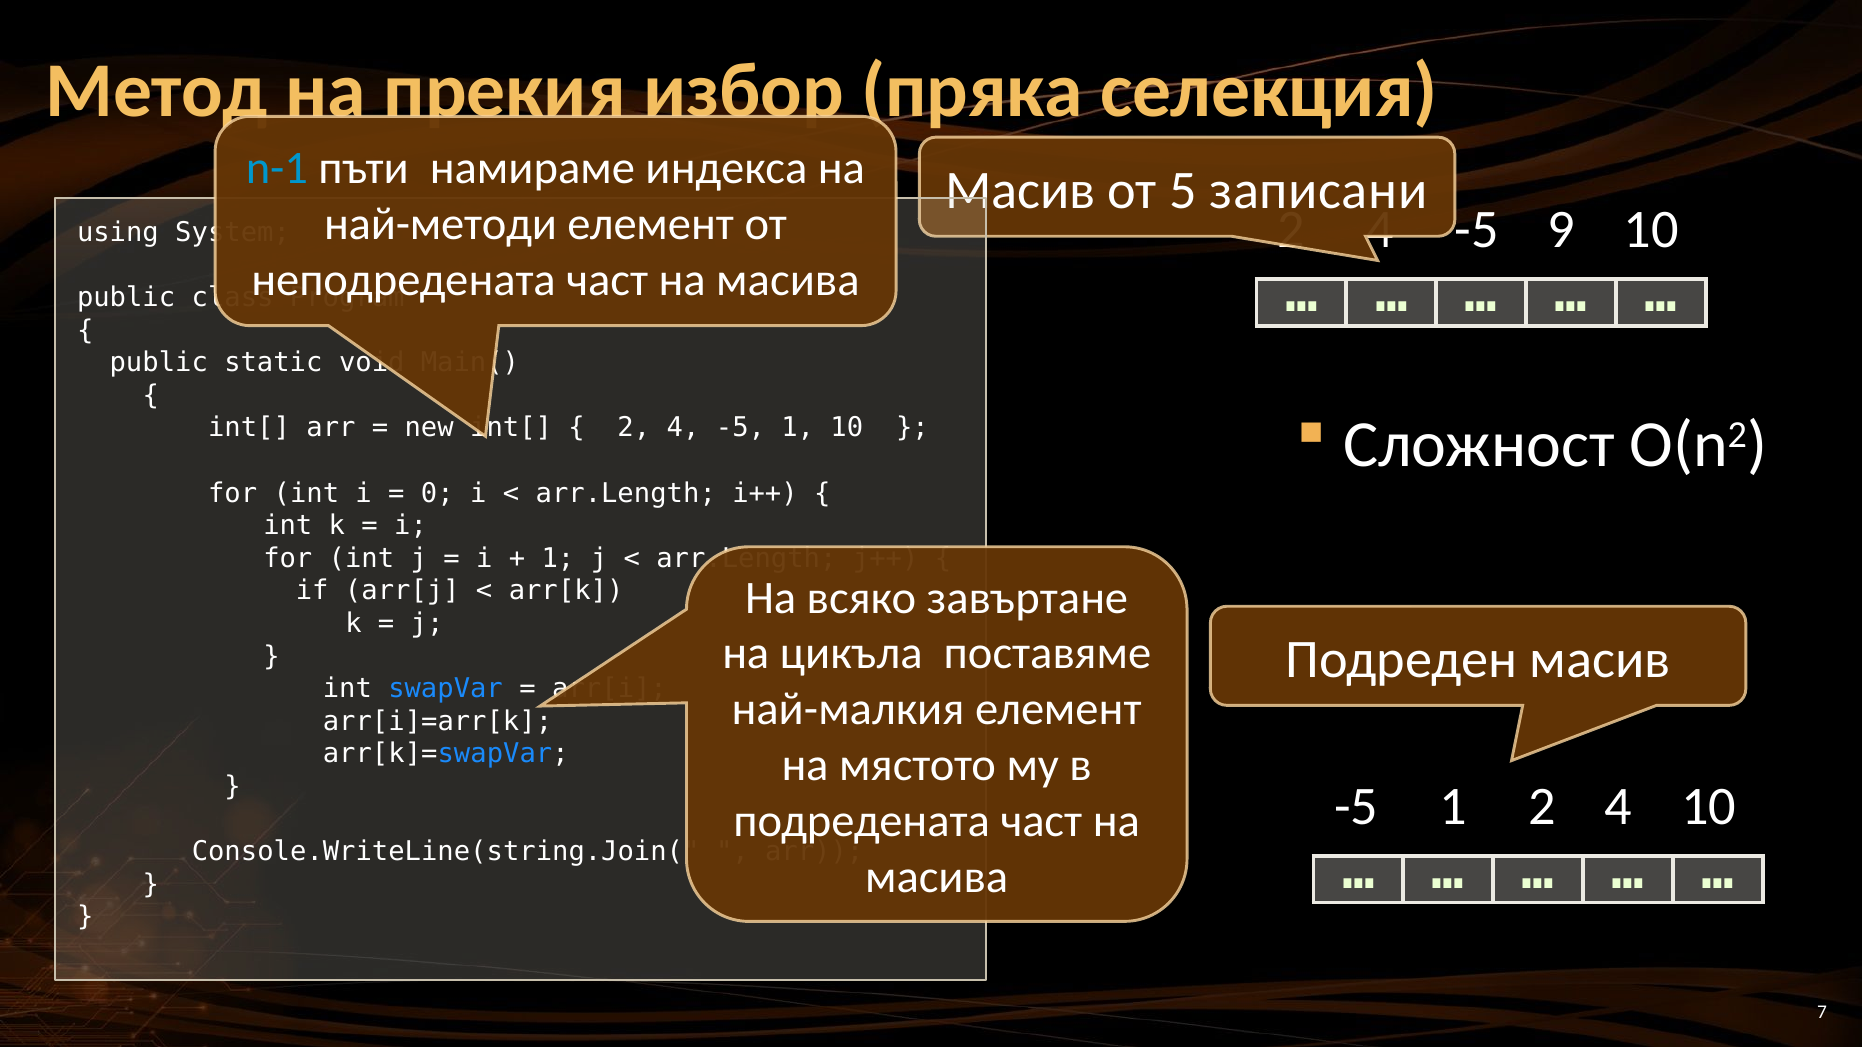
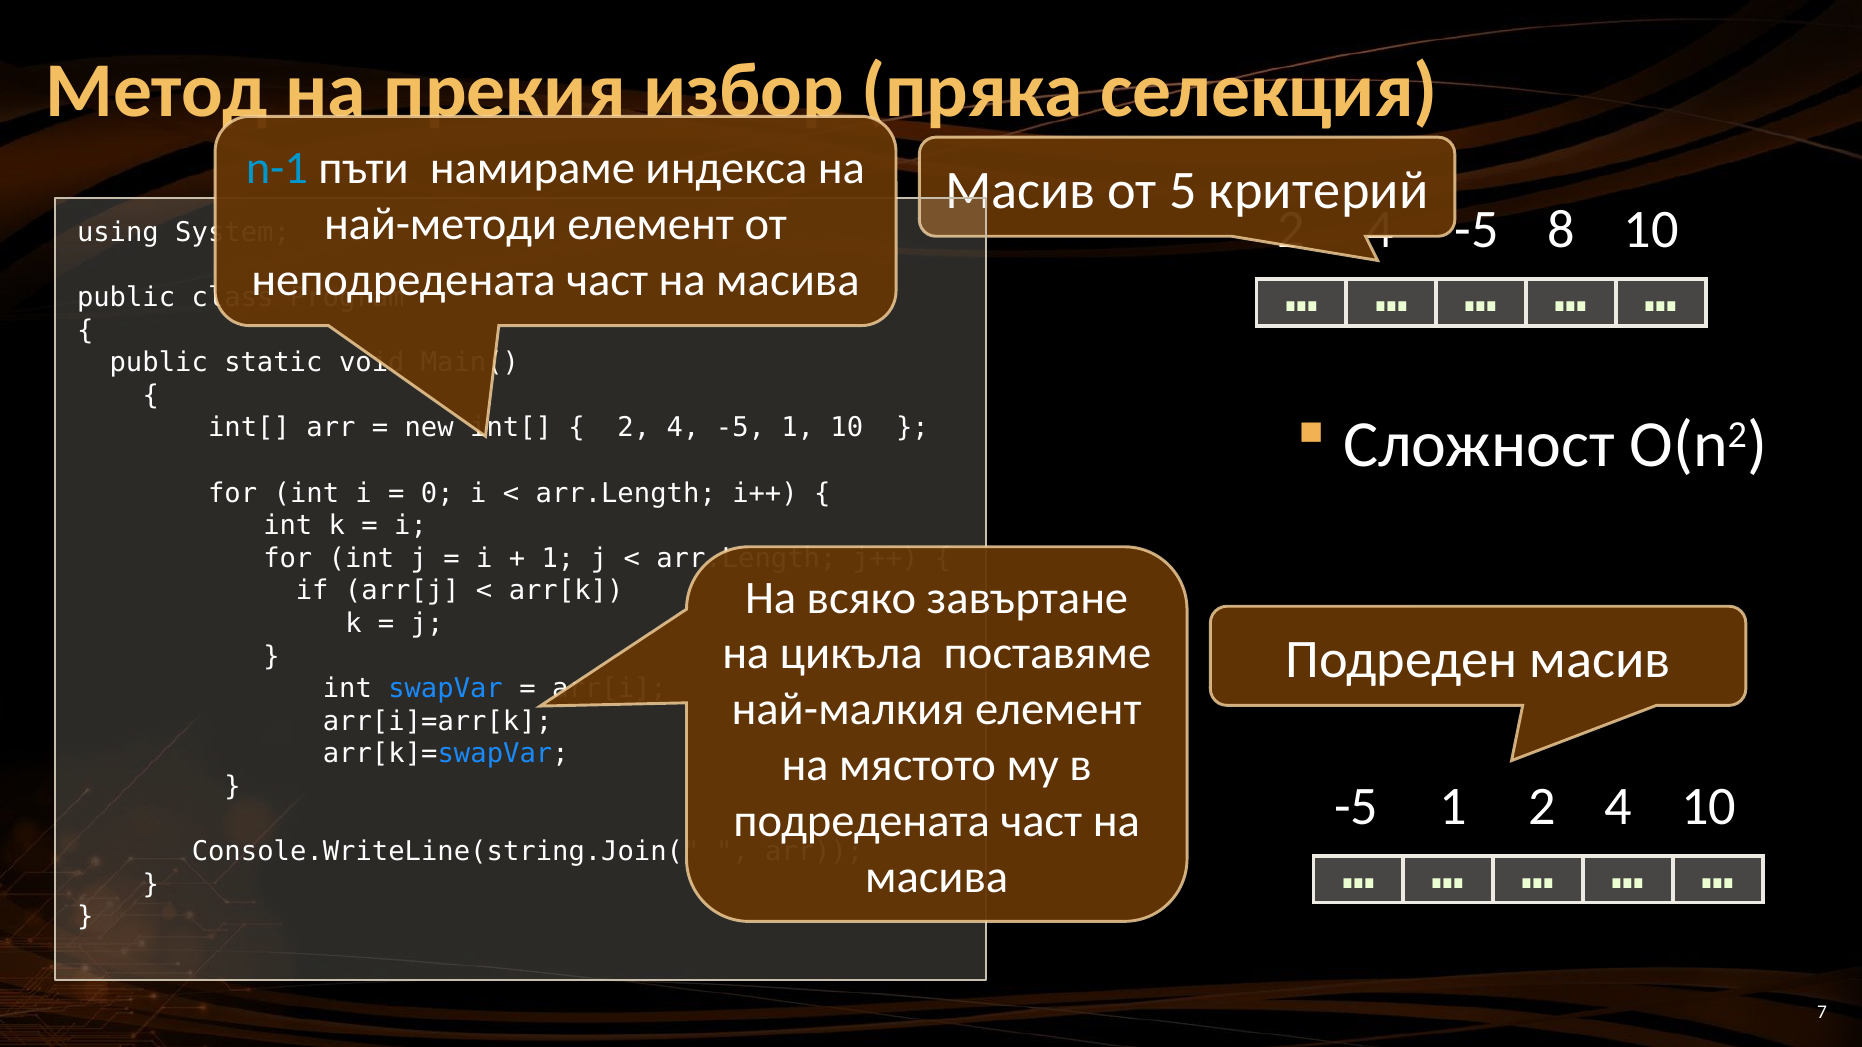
записани: записани -> критерий (1319, 191)
9: 9 -> 8 (1561, 230)
